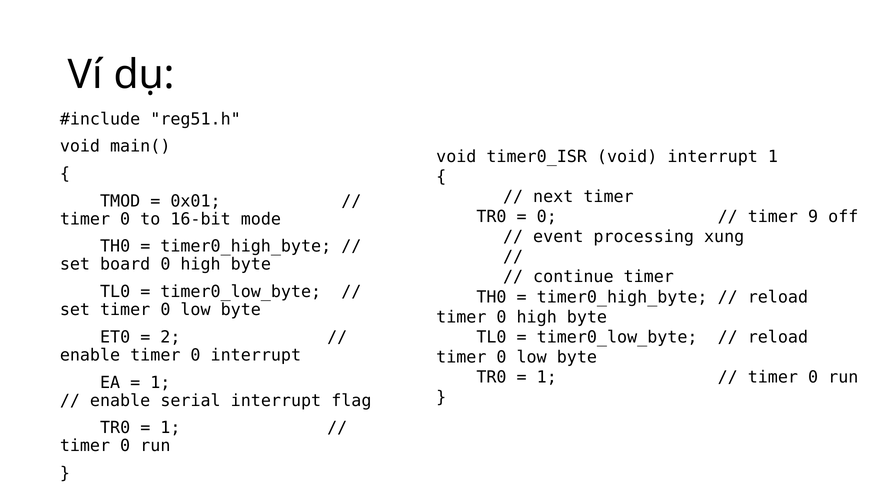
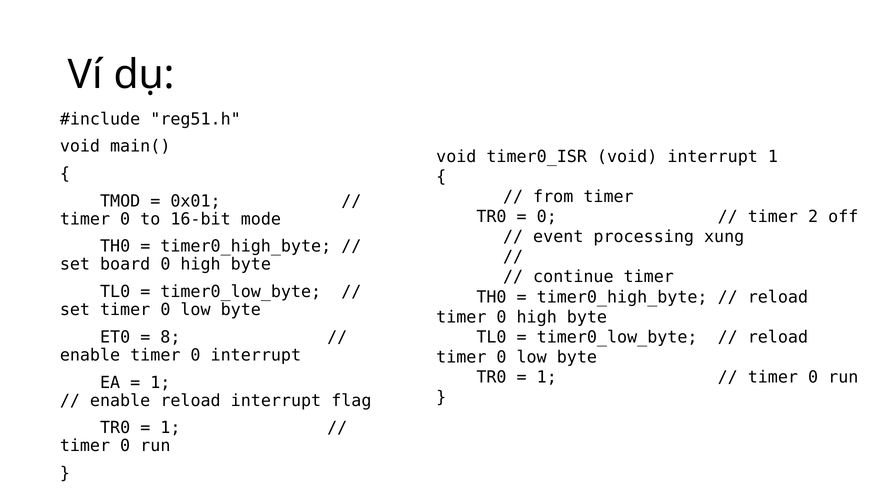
next: next -> from (553, 197)
9: 9 -> 2 (813, 217)
2: 2 -> 8 (170, 337)
enable serial: serial -> reload (191, 401)
